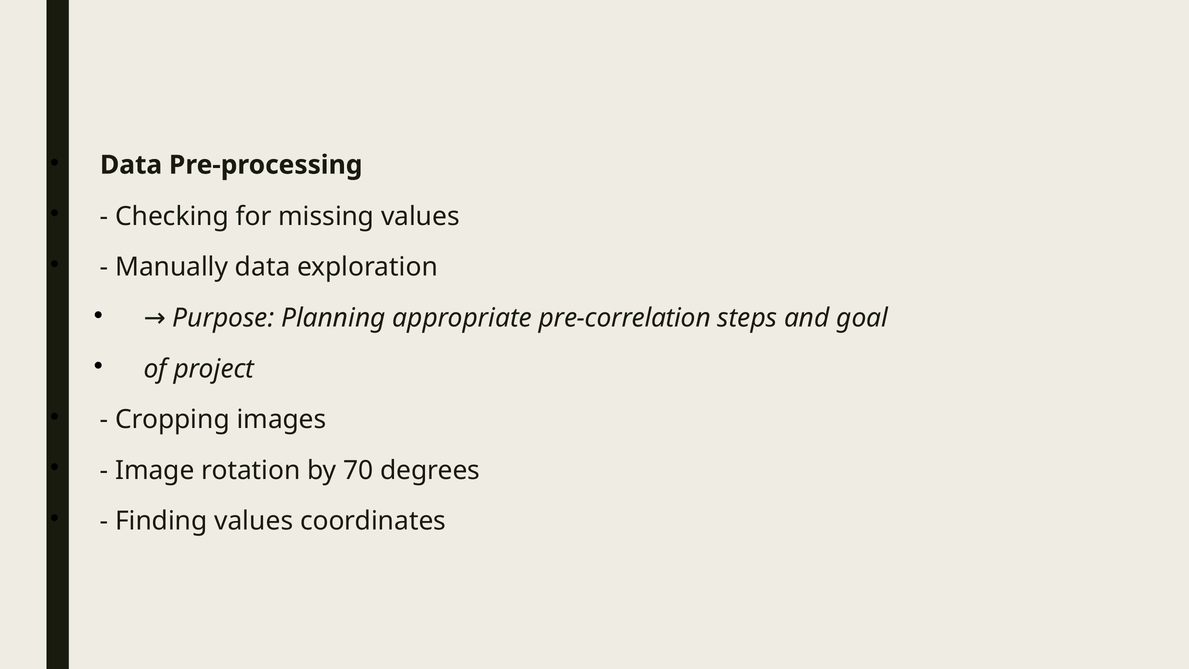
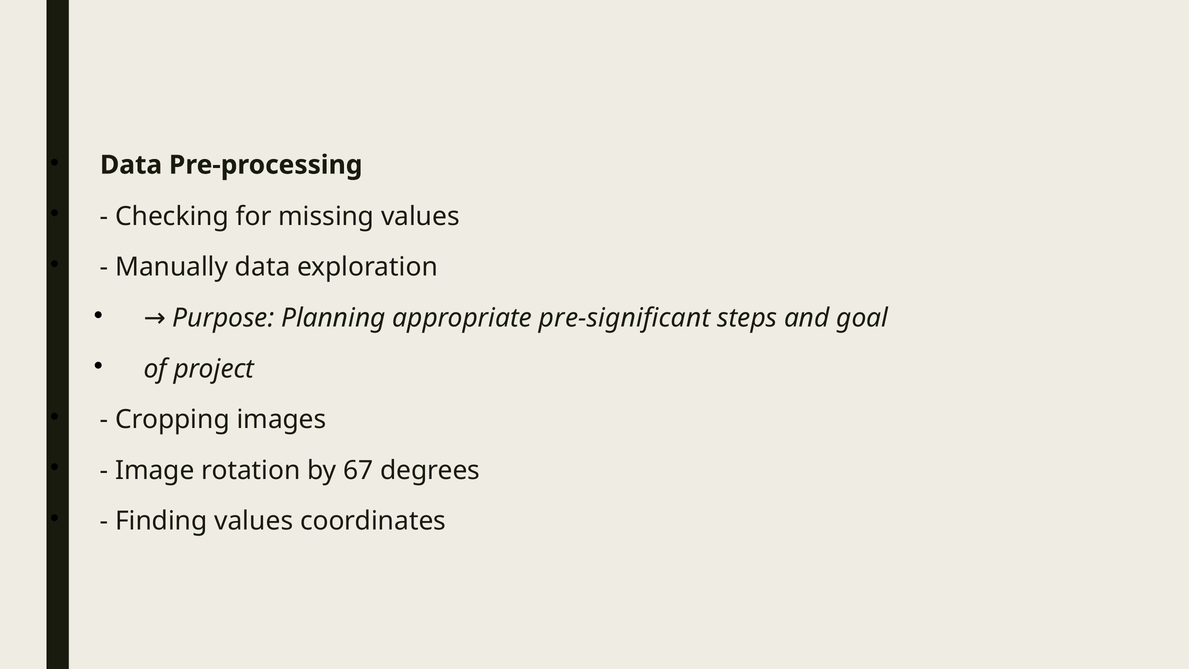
pre-correlation: pre-correlation -> pre-significant (625, 318)
70: 70 -> 67 (358, 470)
